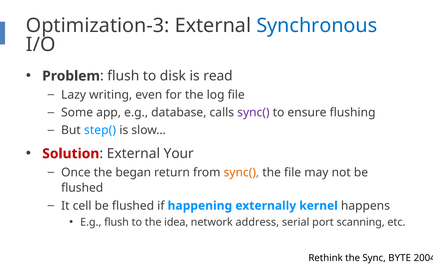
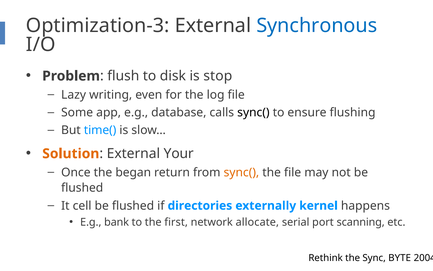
read: read -> stop (218, 76)
sync( colour: purple -> black (253, 112)
step(: step( -> time( (100, 130)
Solution colour: red -> orange (71, 153)
happening: happening -> directories (200, 205)
E.g flush: flush -> bank (117, 222)
idea: idea -> first (176, 222)
address: address -> allocate (257, 222)
